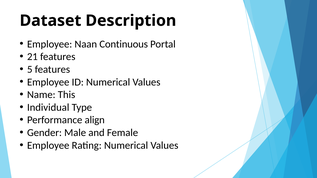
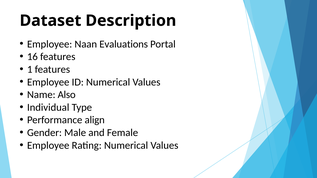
Continuous: Continuous -> Evaluations (124, 44)
21: 21 -> 16 (32, 57)
5: 5 -> 1 (30, 69)
This: This -> Also (67, 95)
